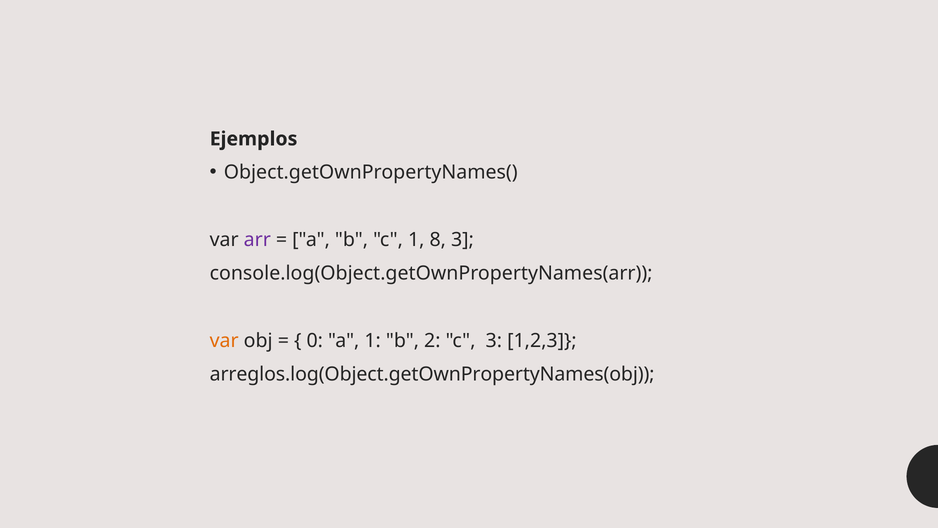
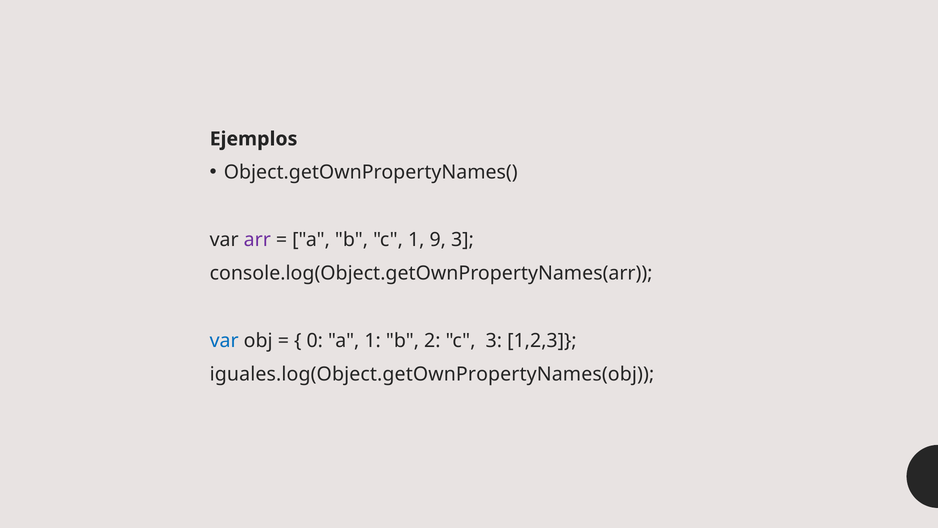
8: 8 -> 9 (438, 240)
var colour: orange -> blue (224, 340)
arreglos.log(Object.getOwnPropertyNames(obj: arreglos.log(Object.getOwnPropertyNames(obj -> iguales.log(Object.getOwnPropertyNames(obj (432, 374)
